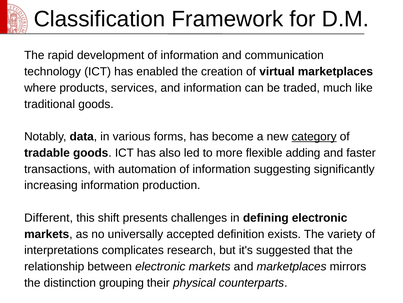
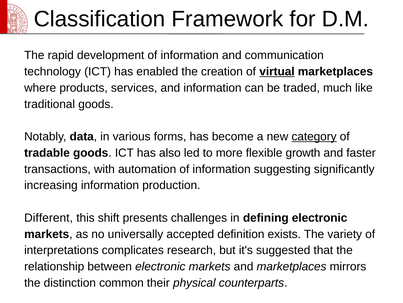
virtual underline: none -> present (277, 71)
adding: adding -> growth (303, 153)
grouping: grouping -> common (121, 282)
